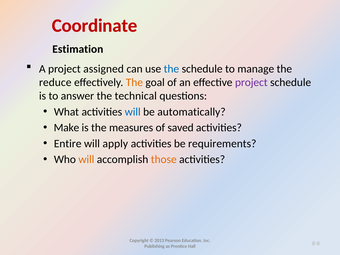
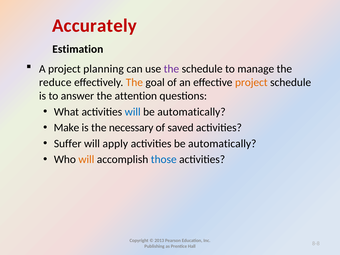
Coordinate: Coordinate -> Accurately (94, 26)
assigned: assigned -> planning (104, 69)
the colour: blue -> purple (171, 69)
project colour: purple -> orange (251, 82)
technical: technical -> attention (136, 96)
measures: measures -> necessary (131, 128)
Entire: Entire -> Suffer (68, 144)
activities be requirements: requirements -> automatically (222, 144)
those colour: orange -> blue (164, 159)
